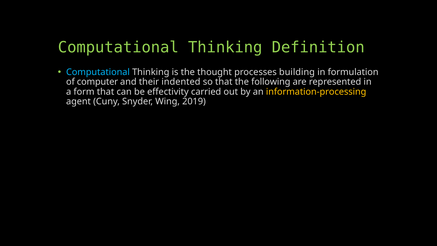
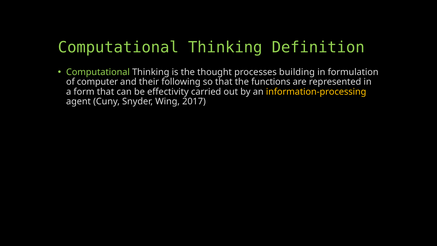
Computational colour: light blue -> light green (98, 72)
indented: indented -> following (181, 82)
following: following -> functions (271, 82)
2019: 2019 -> 2017 (194, 102)
